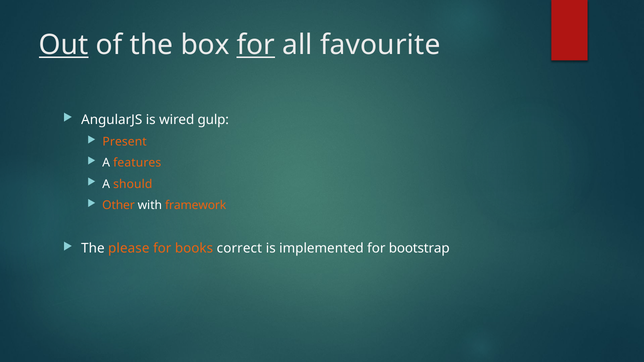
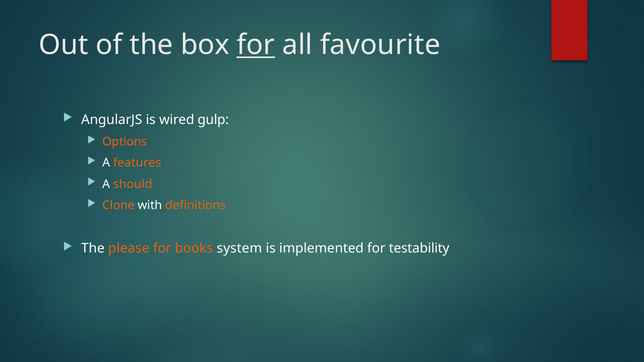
Out underline: present -> none (64, 45)
Present: Present -> Options (125, 142)
Other: Other -> Clone (118, 205)
framework: framework -> definitions (196, 205)
correct: correct -> system (239, 249)
bootstrap: bootstrap -> testability (419, 249)
